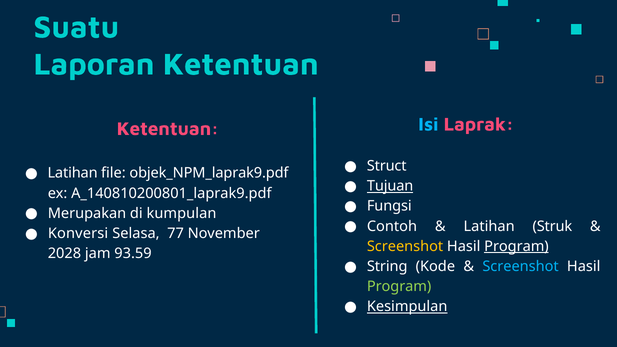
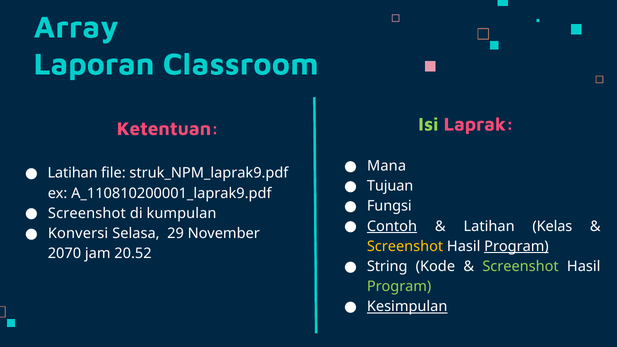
Suatu: Suatu -> Array (76, 27)
Laporan Ketentuan: Ketentuan -> Classroom (241, 64)
Isi colour: light blue -> light green (428, 124)
Struct: Struct -> Mana (387, 166)
objek_NPM_laprak9.pdf: objek_NPM_laprak9.pdf -> struk_NPM_laprak9.pdf (209, 173)
Tujuan underline: present -> none (390, 186)
A_140810200801_laprak9.pdf: A_140810200801_laprak9.pdf -> A_110810200001_laprak9.pdf (171, 193)
Merupakan: Merupakan -> Screenshot (87, 213)
Contoh underline: none -> present (392, 226)
Struk: Struk -> Kelas (552, 226)
77: 77 -> 29 (176, 233)
2028: 2028 -> 2070 (64, 254)
93.59: 93.59 -> 20.52 (133, 254)
Screenshot colour: light blue -> light green (521, 267)
